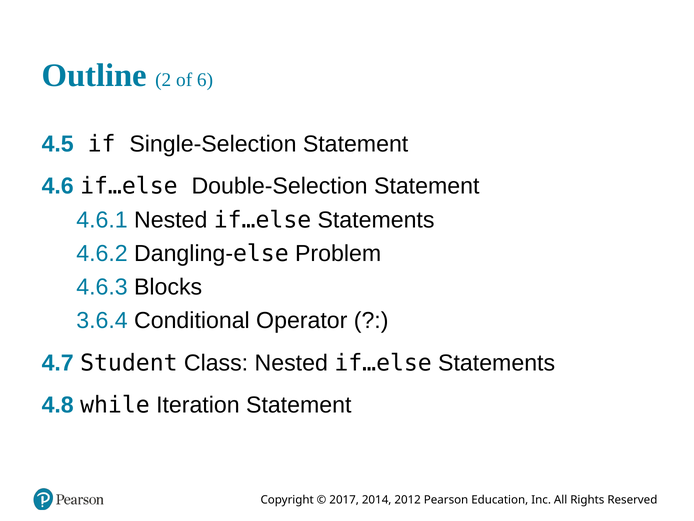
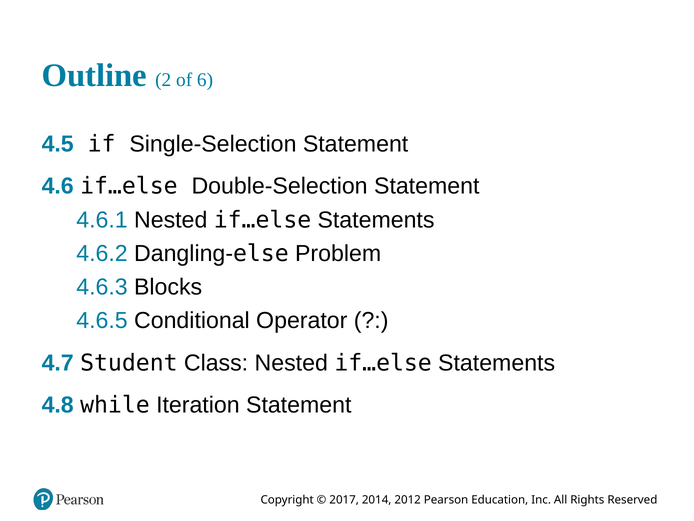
3.6.4: 3.6.4 -> 4.6.5 (102, 320)
